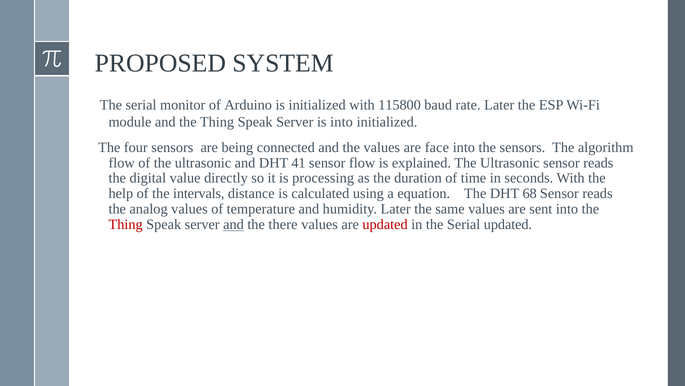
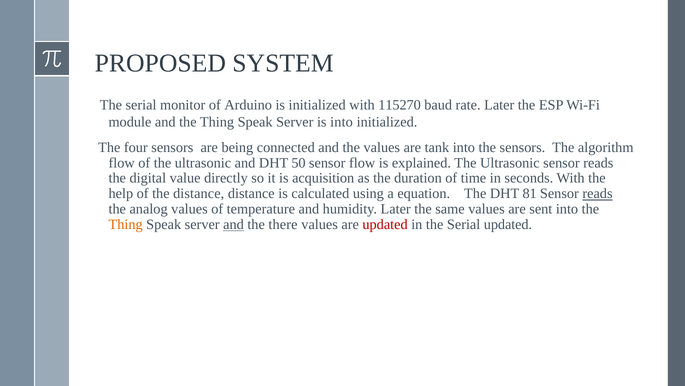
115800: 115800 -> 115270 (400, 105)
face: face -> tank (437, 147)
41: 41 -> 50 (299, 163)
processing: processing -> acquisition (323, 178)
the intervals: intervals -> distance (199, 193)
68: 68 -> 81 (530, 193)
reads underline: none -> present (598, 193)
Thing colour: red -> orange (126, 224)
